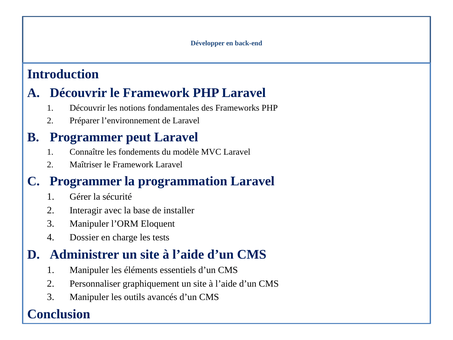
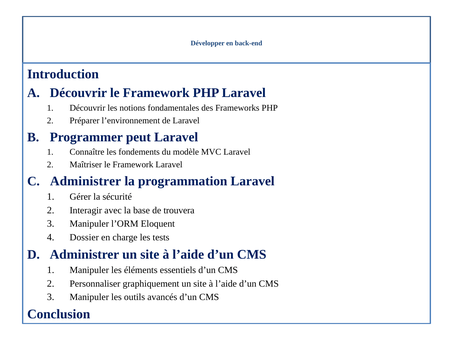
Programmer: Programmer -> Administrer (86, 181)
installer: installer -> trouvera (179, 210)
